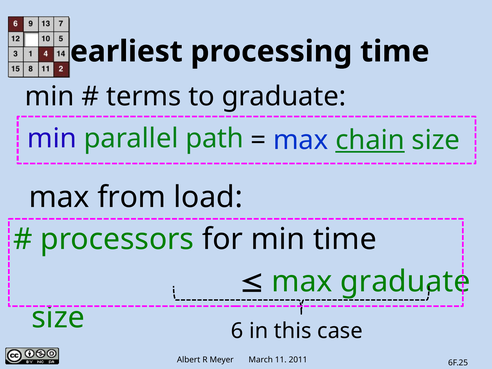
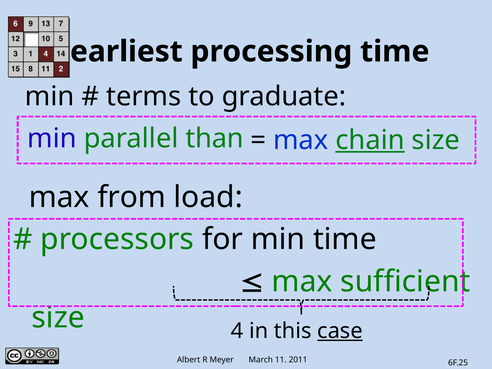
path: path -> than (215, 138)
max graduate: graduate -> sufficient (405, 281)
6: 6 -> 4 (237, 331)
case underline: none -> present (340, 331)
